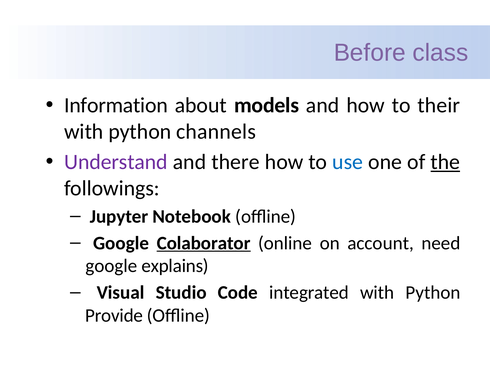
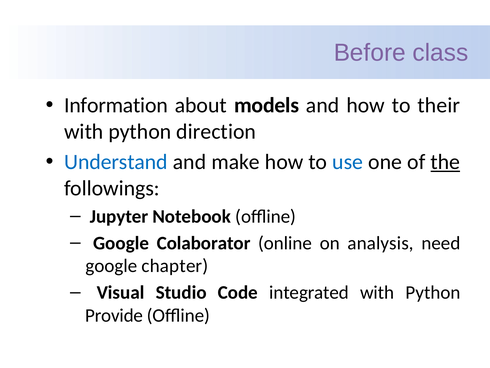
channels: channels -> direction (216, 131)
Understand colour: purple -> blue (116, 162)
there: there -> make (236, 162)
Colaborator underline: present -> none (204, 243)
account: account -> analysis (381, 243)
explains: explains -> chapter (175, 266)
